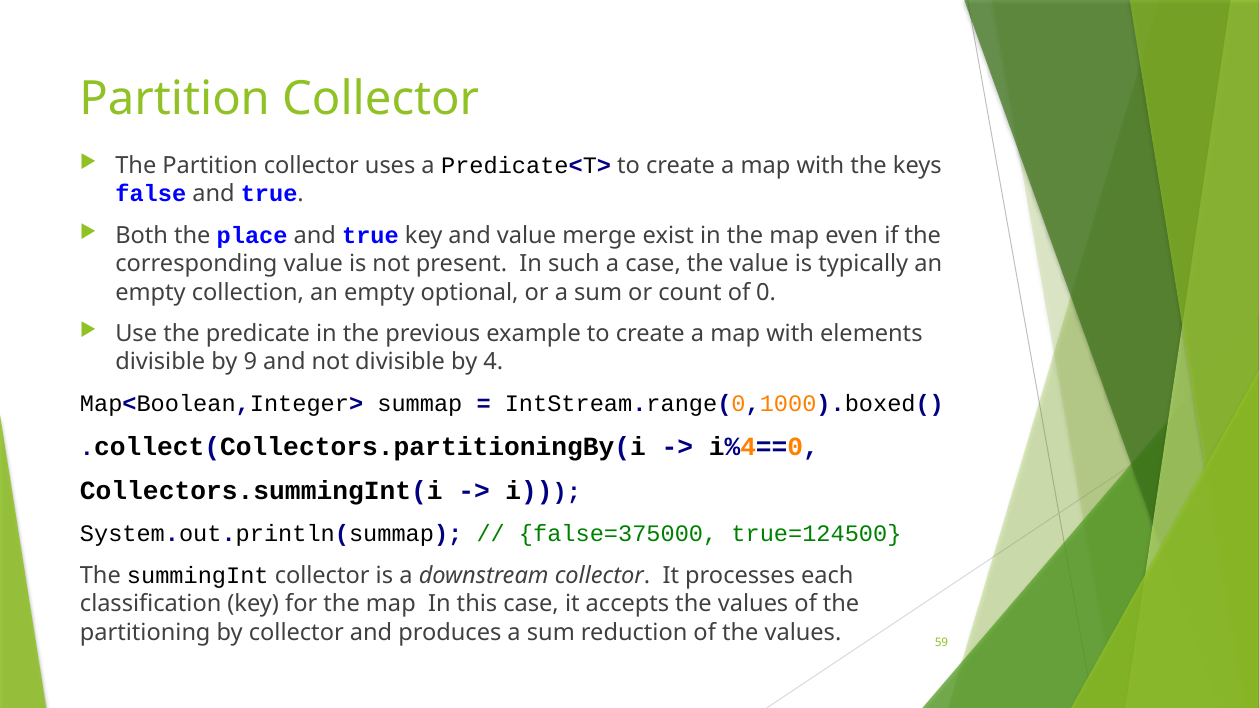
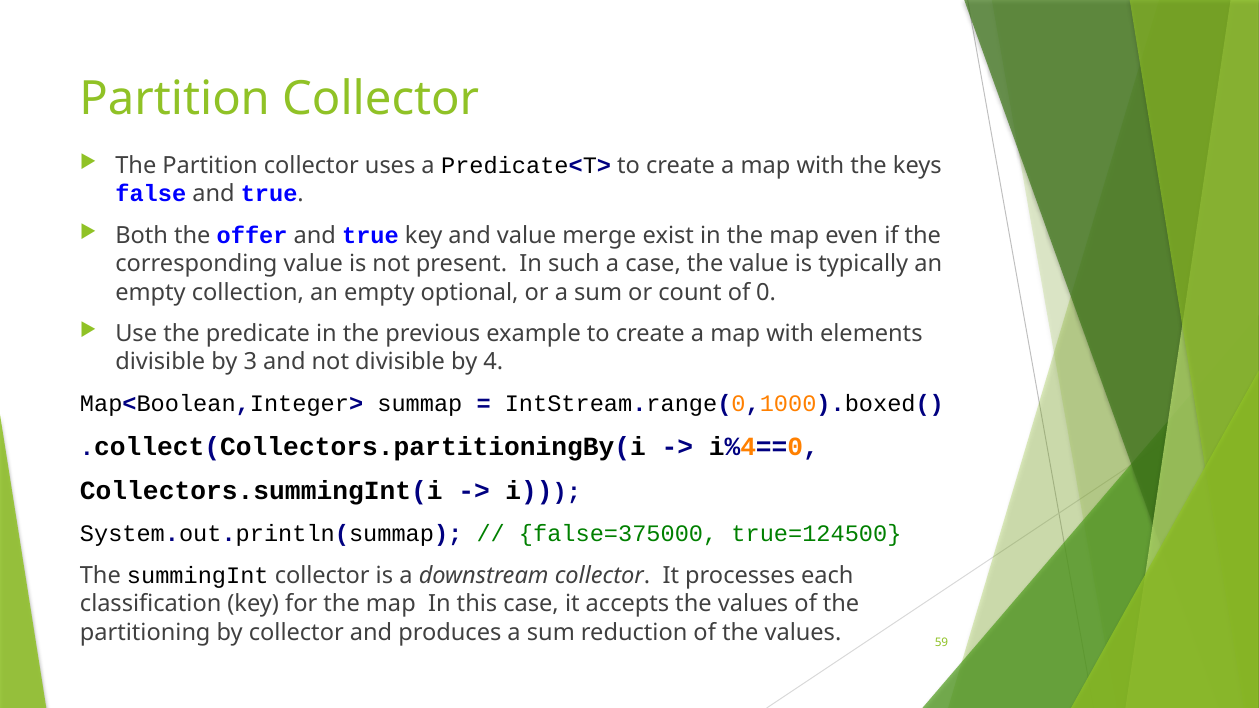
place: place -> offer (252, 236)
9: 9 -> 3 (250, 362)
